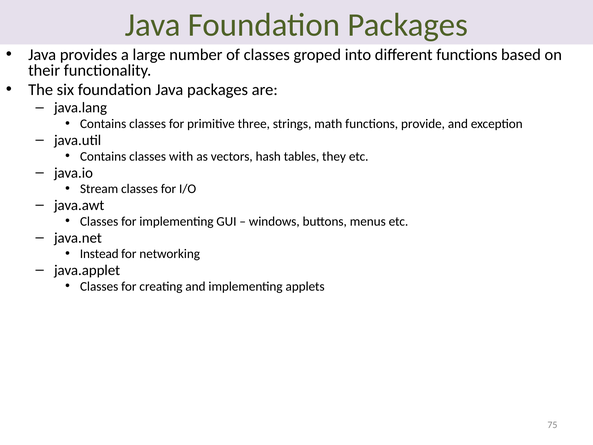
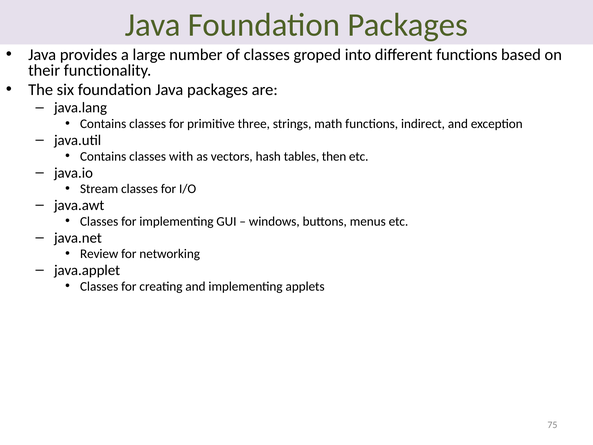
provide: provide -> indirect (423, 124)
they: they -> then (334, 156)
Instead: Instead -> Review (99, 254)
